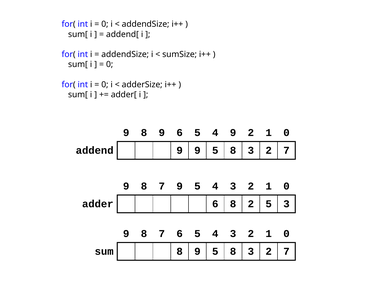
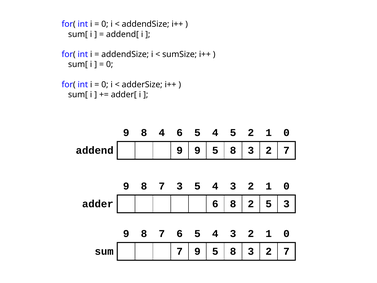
9 8 9: 9 -> 4 (162, 133)
4 9: 9 -> 5 (233, 133)
8 7 9: 9 -> 3 (180, 186)
sum 8: 8 -> 7 (180, 251)
